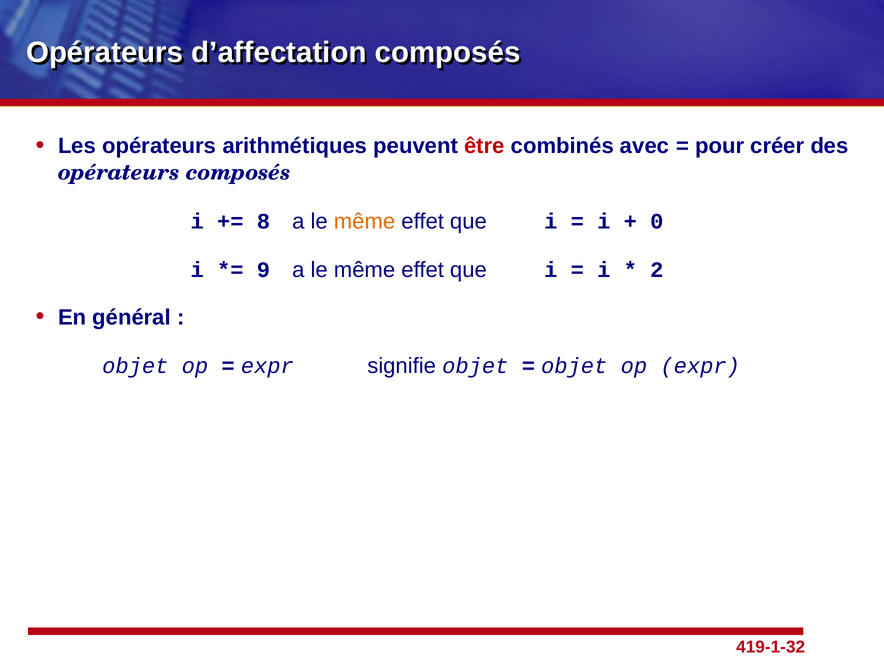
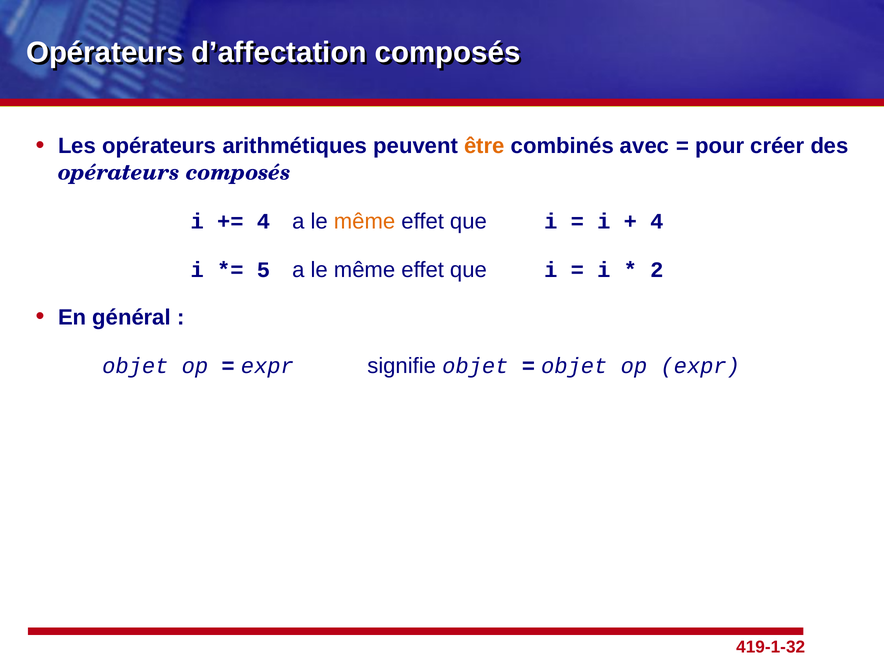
être colour: red -> orange (484, 146)
8: 8 -> 4 (263, 221)
0: 0 -> 4 (657, 221)
9: 9 -> 5 (263, 270)
